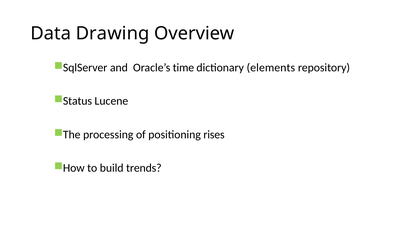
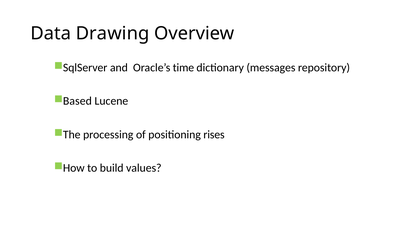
elements: elements -> messages (271, 68)
Status: Status -> Based (77, 101)
trends: trends -> values (144, 168)
